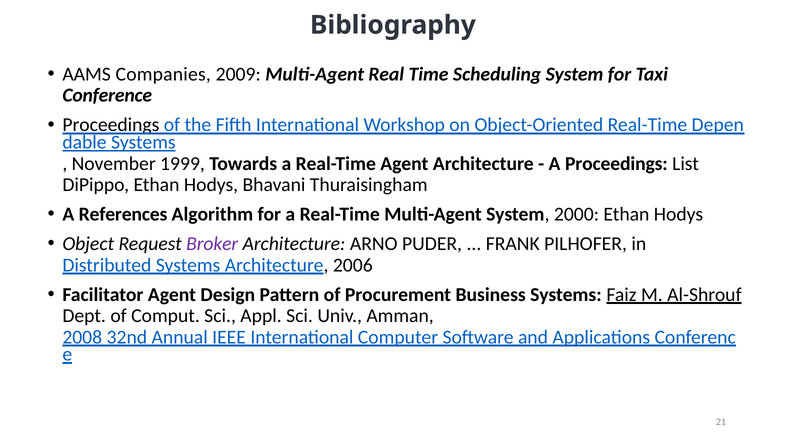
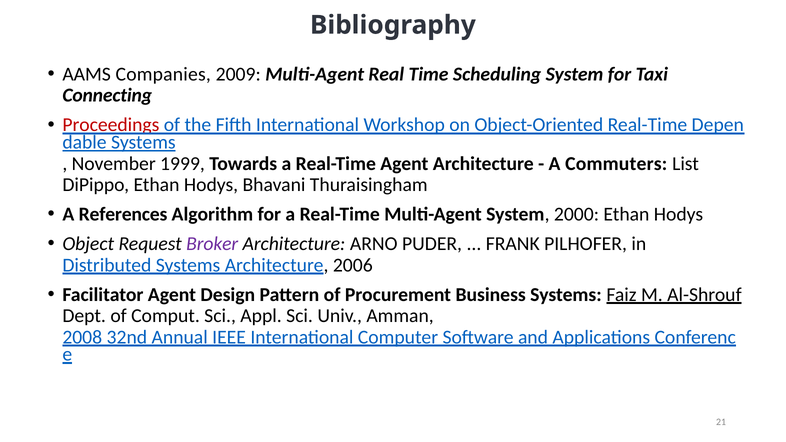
Conference: Conference -> Connecting (107, 95)
Proceedings colour: black -> red (111, 125)
A Proceedings: Proceedings -> Commuters (616, 164)
